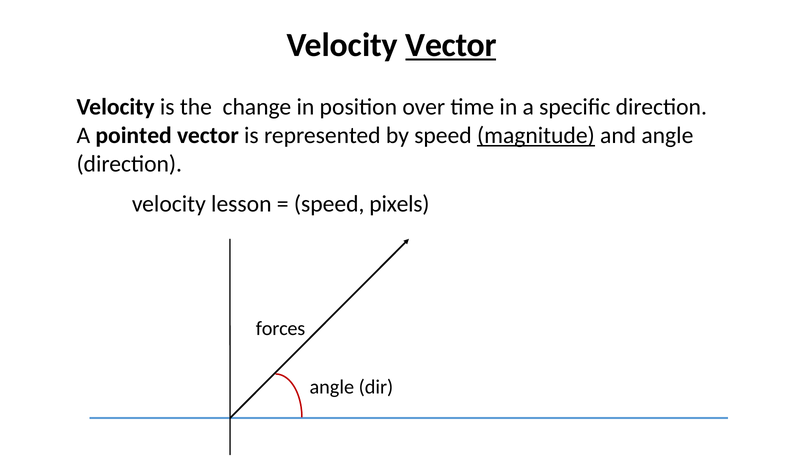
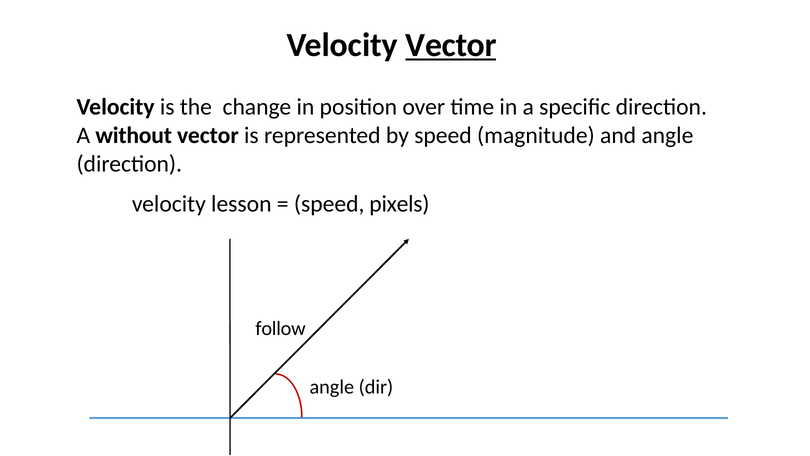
pointed: pointed -> without (134, 135)
magnitude underline: present -> none (536, 135)
forces: forces -> follow (281, 328)
